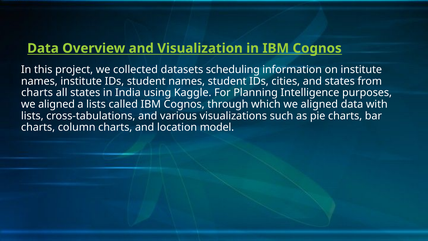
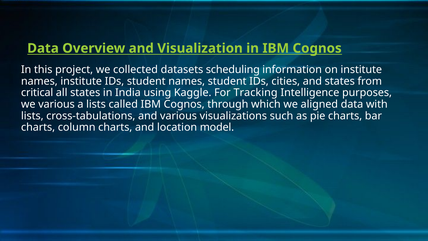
charts: charts -> critical (37, 93)
Planning: Planning -> Tracking (256, 93)
aligned: aligned -> various (57, 104)
